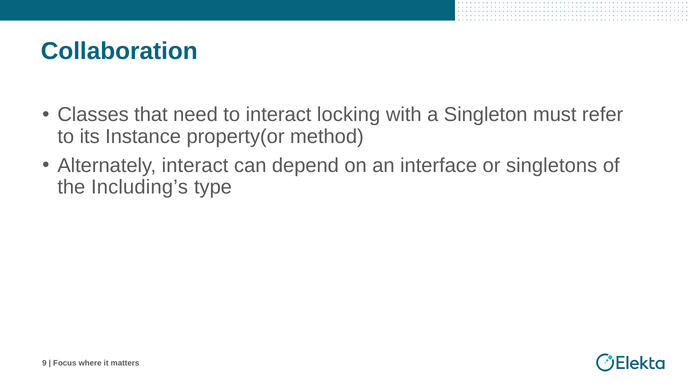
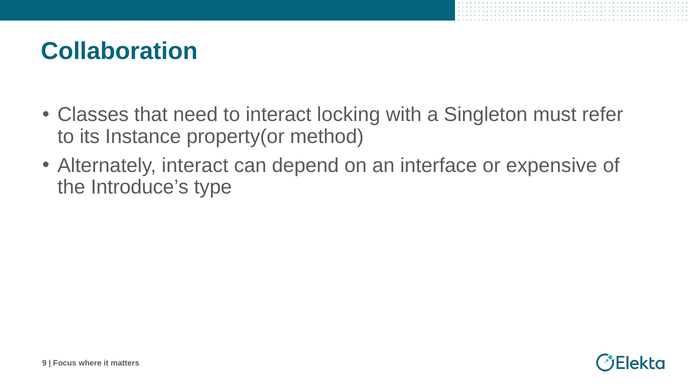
singletons: singletons -> expensive (552, 165)
Including’s: Including’s -> Introduce’s (140, 187)
